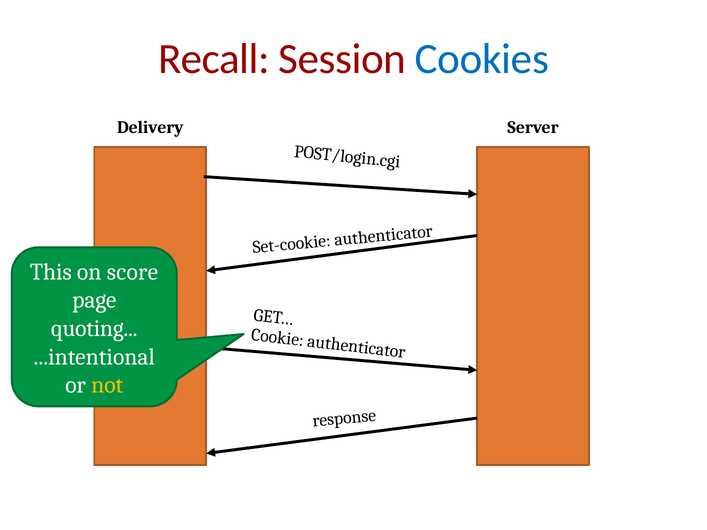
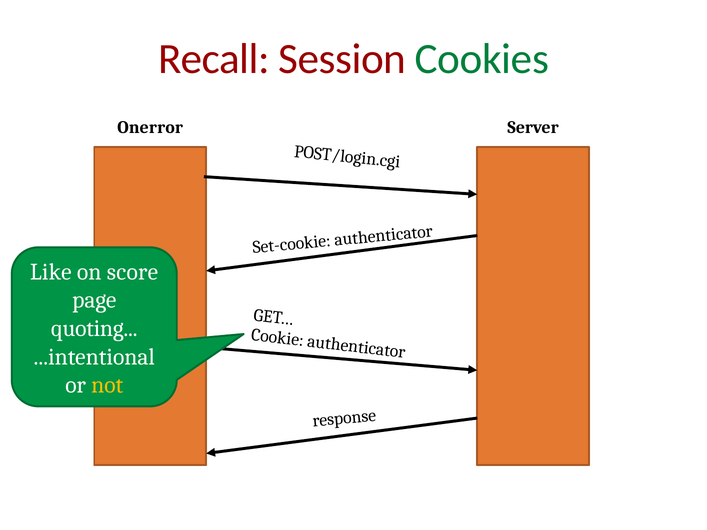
Cookies colour: blue -> green (482, 59)
Delivery: Delivery -> Onerror (150, 127)
This: This -> Like (51, 272)
